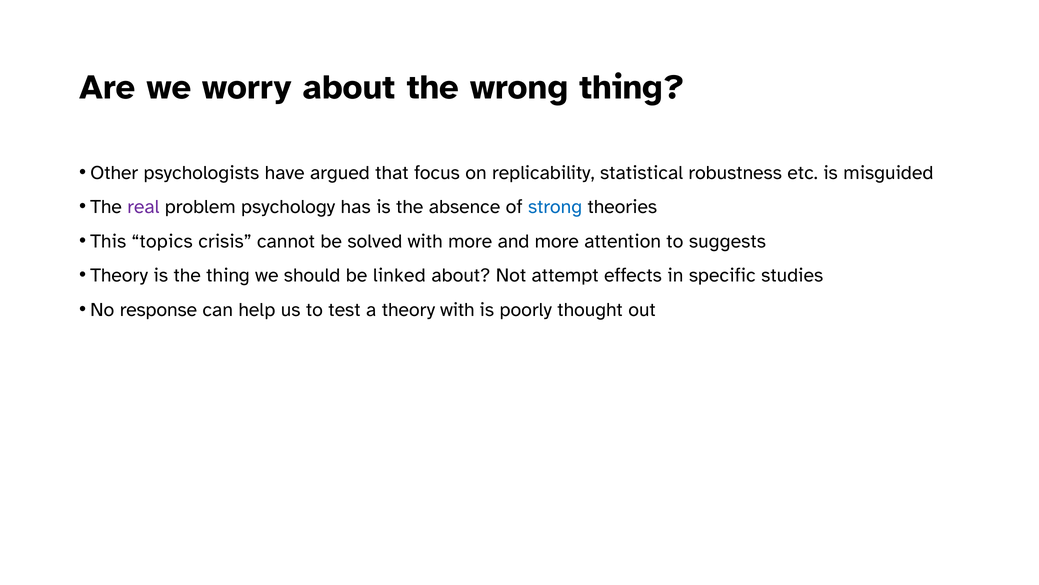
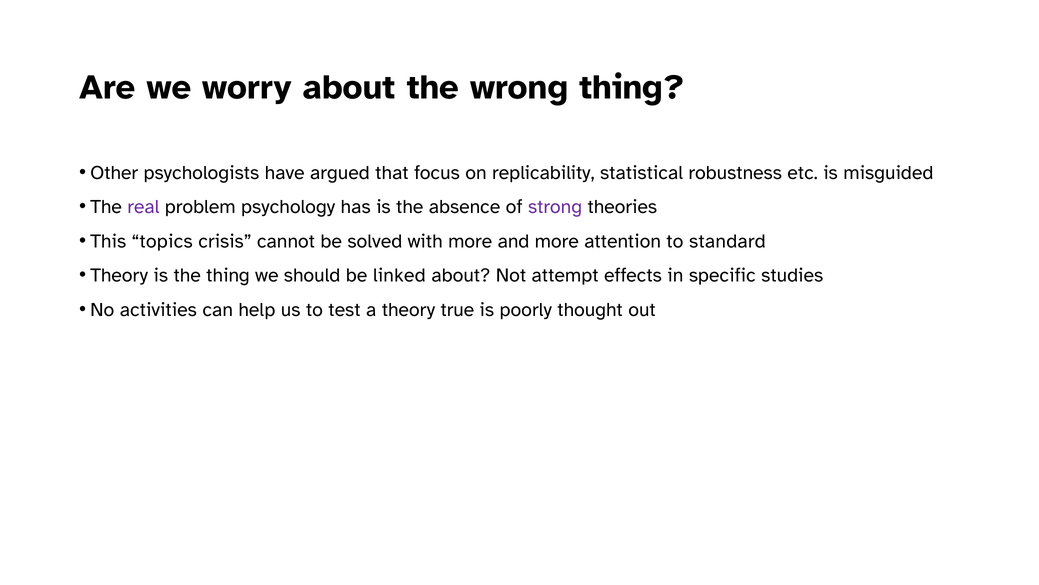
strong colour: blue -> purple (555, 207)
suggests: suggests -> standard (727, 241)
response: response -> activities (158, 309)
theory with: with -> true (457, 309)
